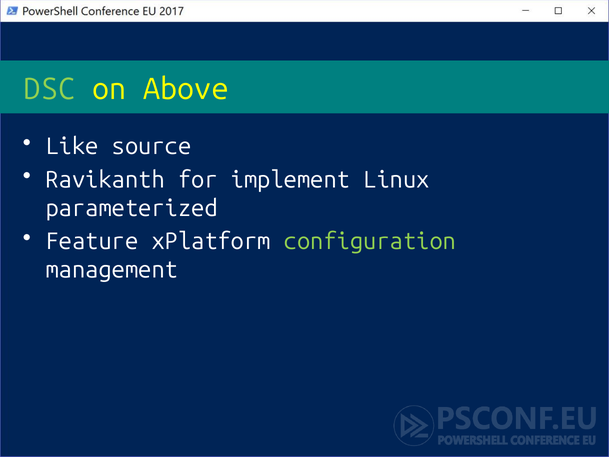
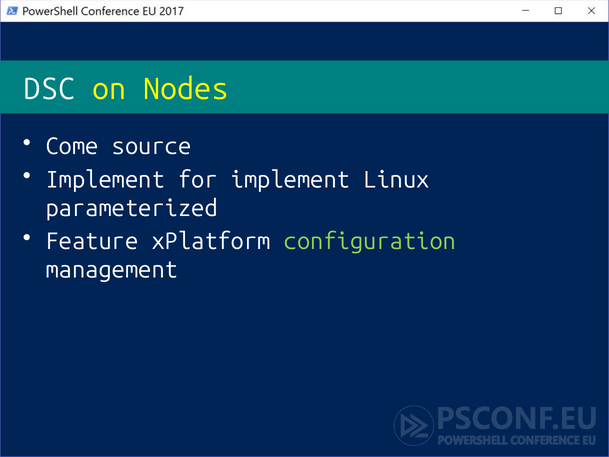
DSC colour: light green -> white (50, 89)
Above: Above -> Nodes (186, 89)
Like: Like -> Come (72, 147)
Ravikanth: Ravikanth -> Implement (105, 180)
